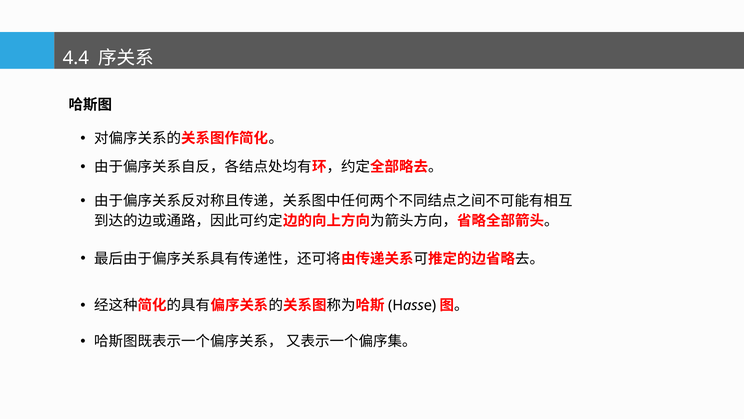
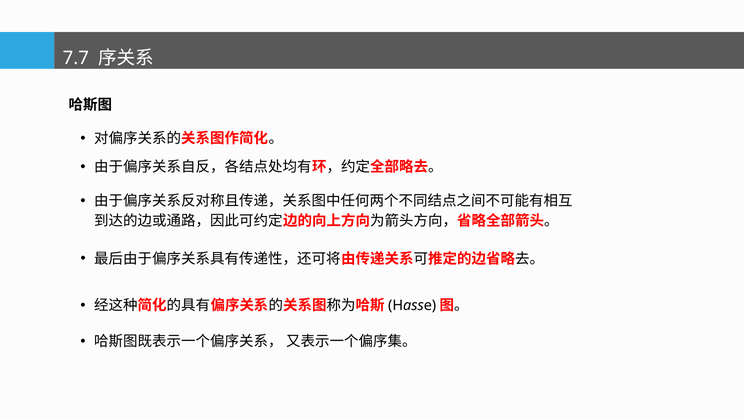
4.4: 4.4 -> 7.7 (76, 58)
